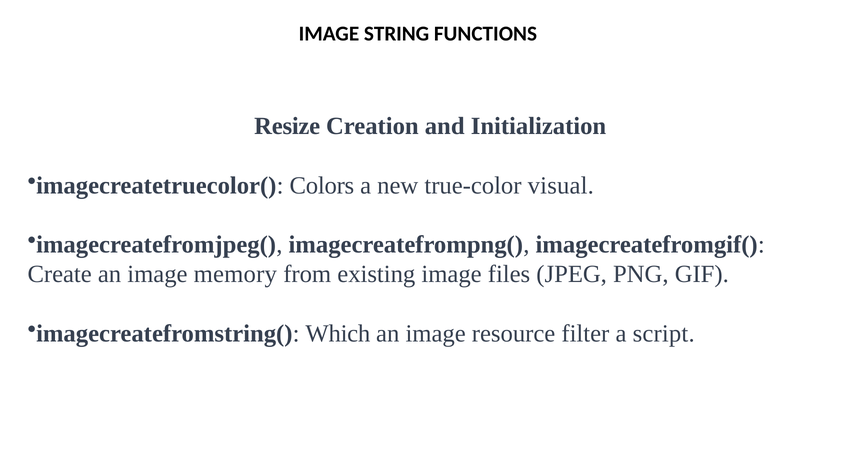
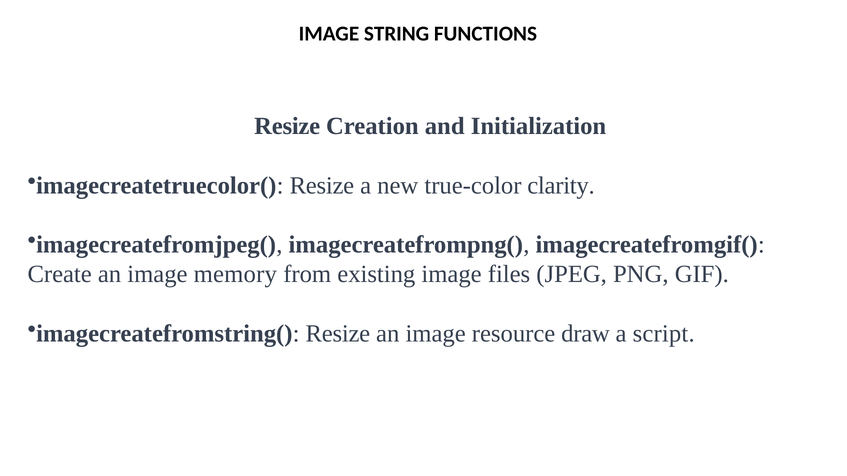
imagecreatetruecolor( Colors: Colors -> Resize (322, 186)
visual: visual -> clarity (561, 186)
imagecreatefromstring( Which: Which -> Resize (338, 334)
filter: filter -> draw (586, 334)
